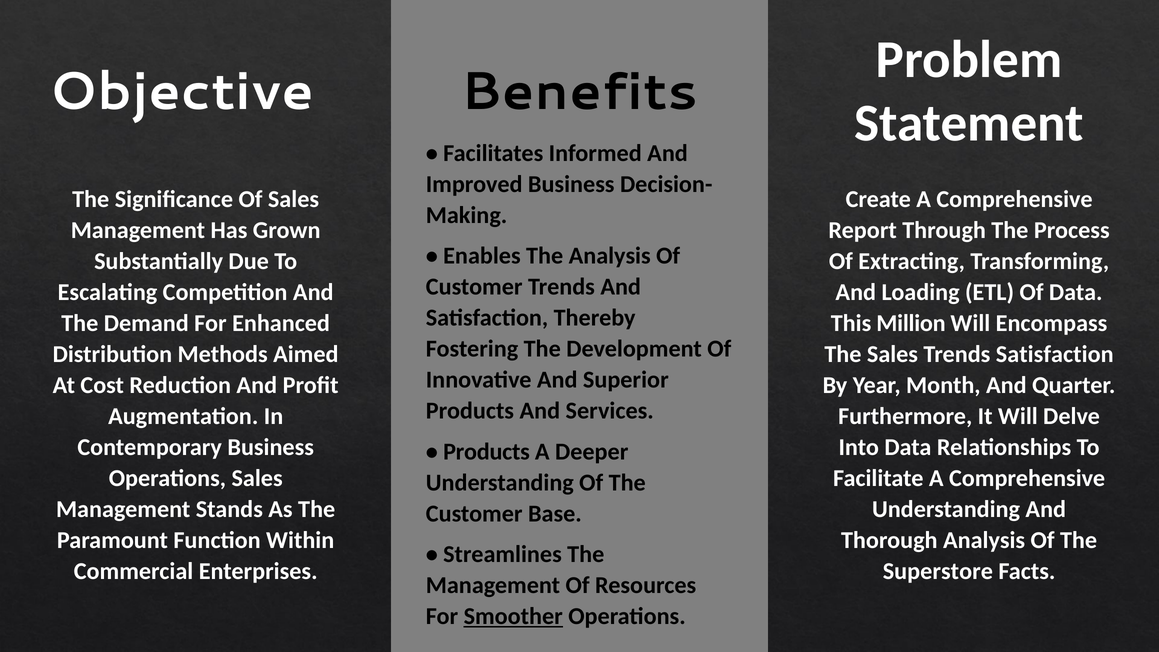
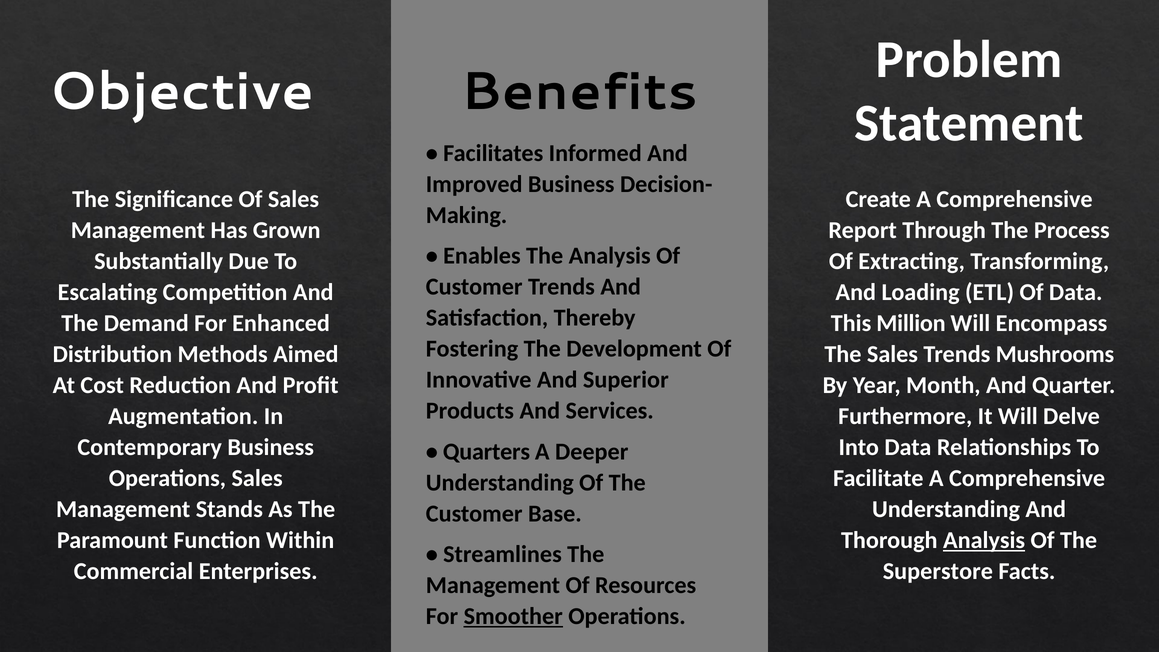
Trends Satisfaction: Satisfaction -> Mushrooms (1055, 354)
Products: Products -> Quarters (486, 451)
Analysis underline: none -> present (984, 540)
